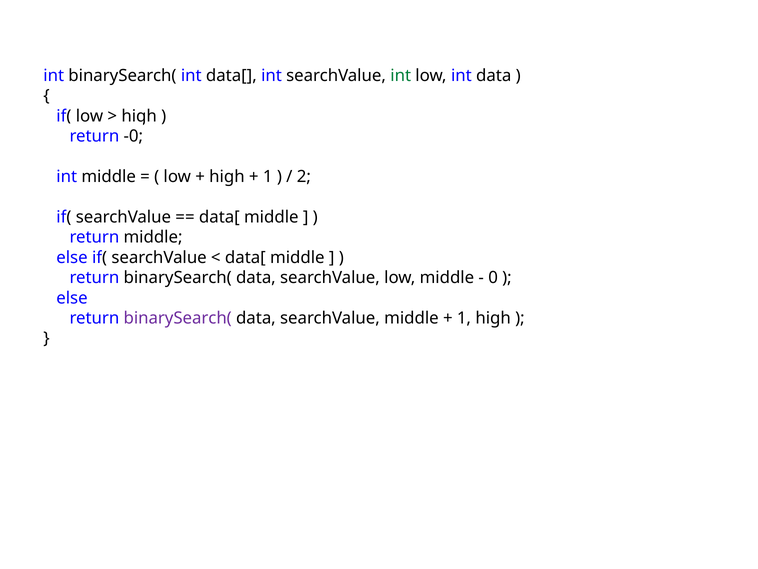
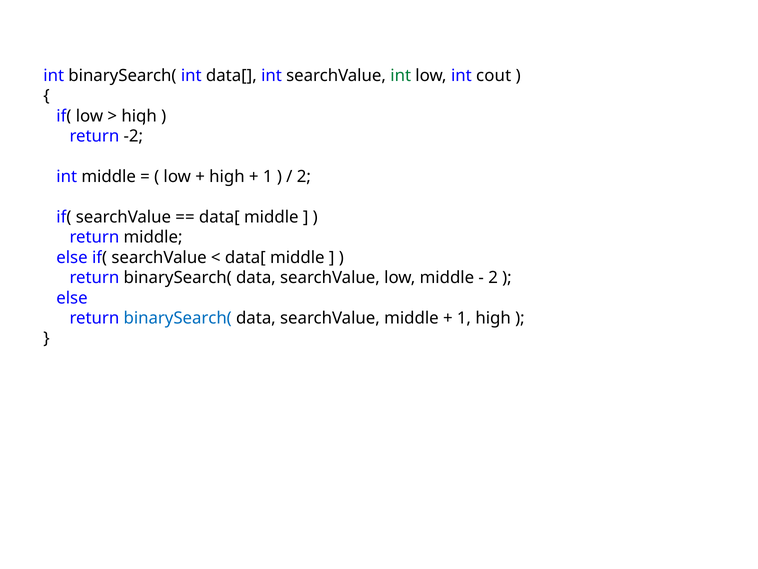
int data: data -> cout (494, 75)
-0: -0 -> -2 (133, 136)
0: 0 -> 2 (493, 278)
binarySearch( colour: purple -> blue (178, 318)
